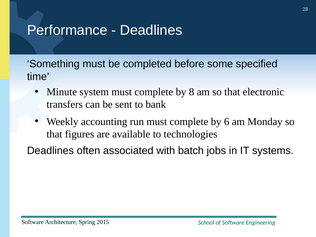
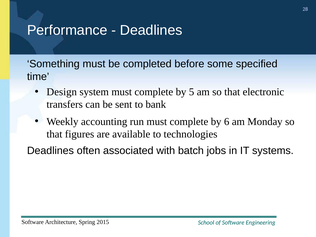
Minute: Minute -> Design (62, 92)
8: 8 -> 5 (192, 92)
